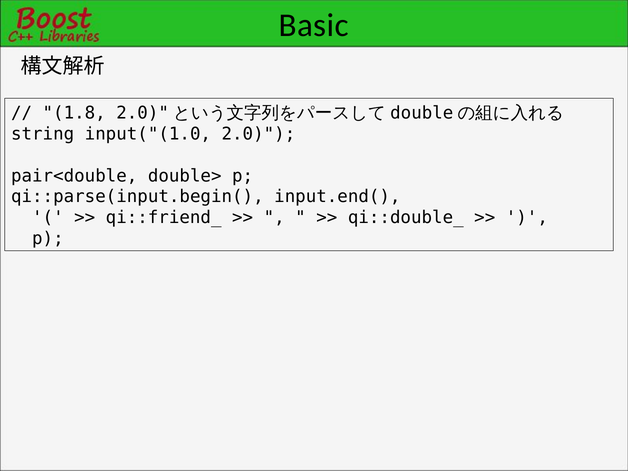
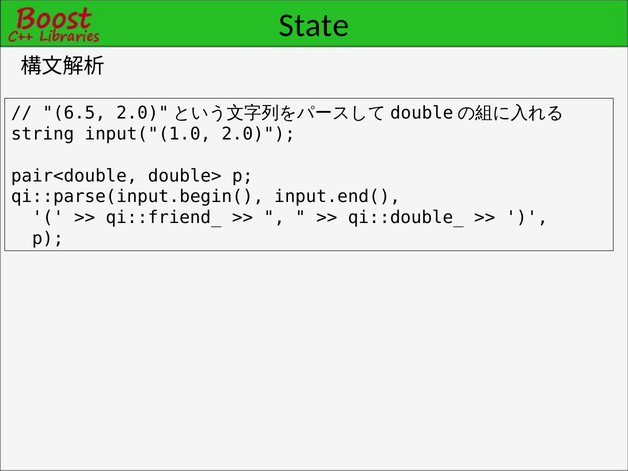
Basic: Basic -> State (314, 25)
1.8: 1.8 -> 6.5 (74, 113)
